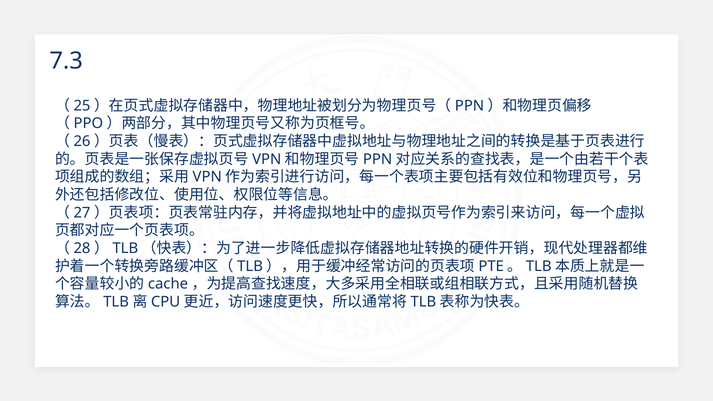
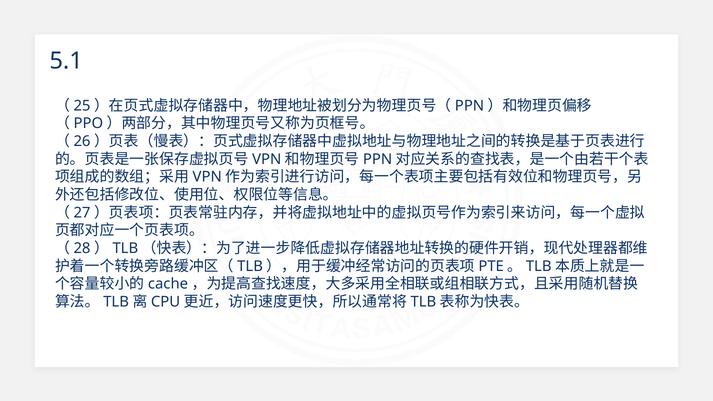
7.3: 7.3 -> 5.1 (66, 61)
